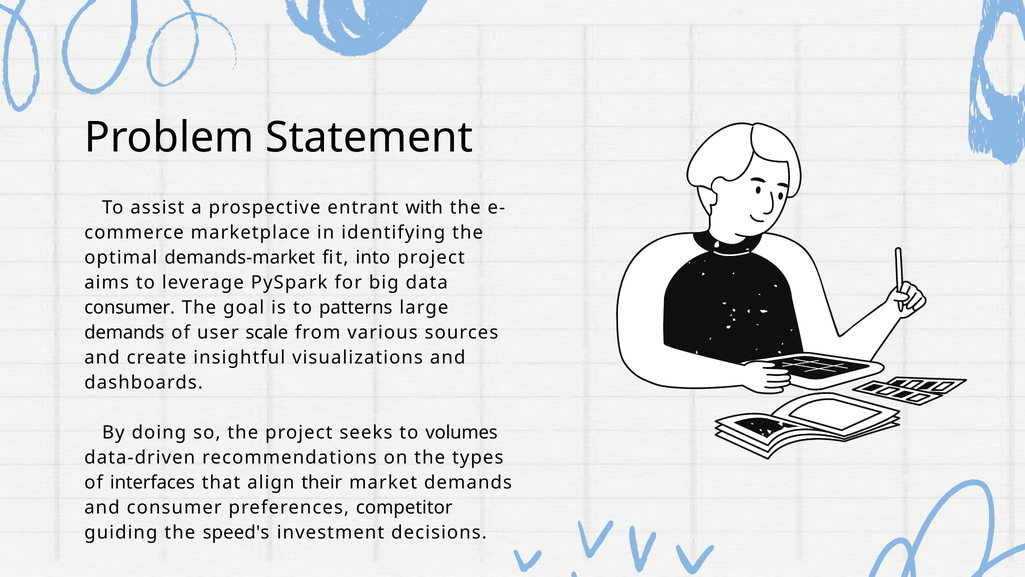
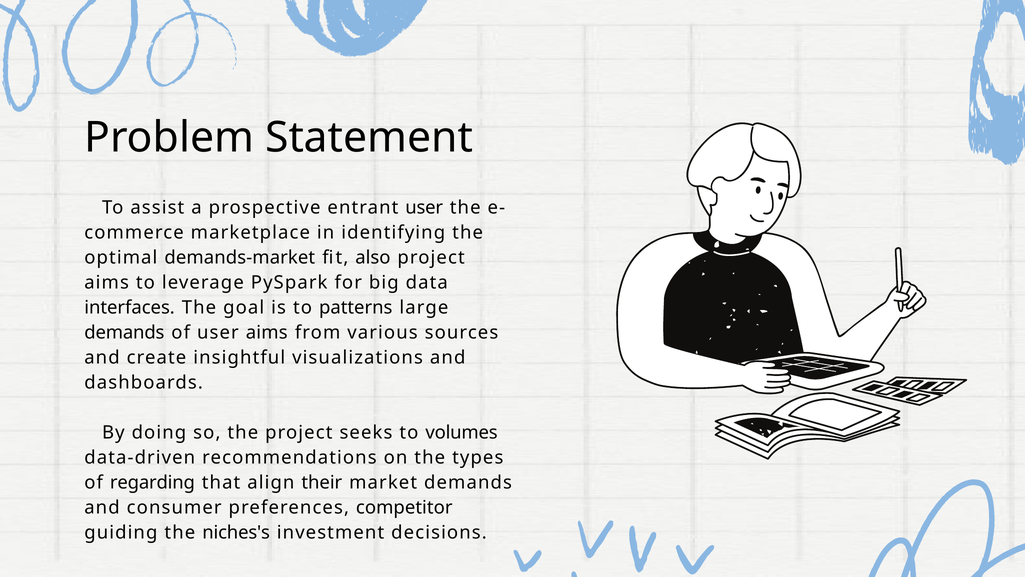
entrant with: with -> user (424, 208)
into: into -> also (373, 258)
consumer: consumer -> interfaces (130, 308)
user scale: scale -> aims (267, 333)
interfaces: interfaces -> regarding (152, 482)
speed's: speed's -> niches's (236, 532)
